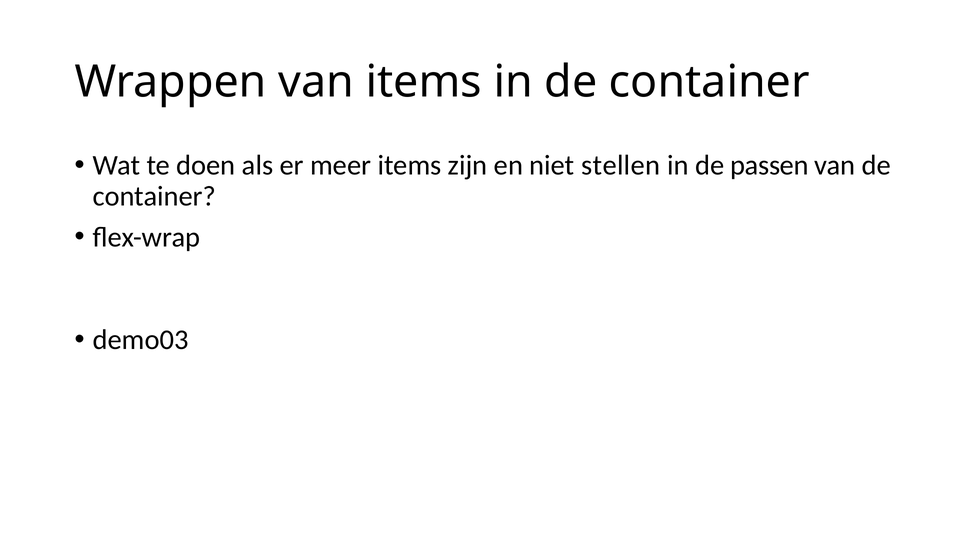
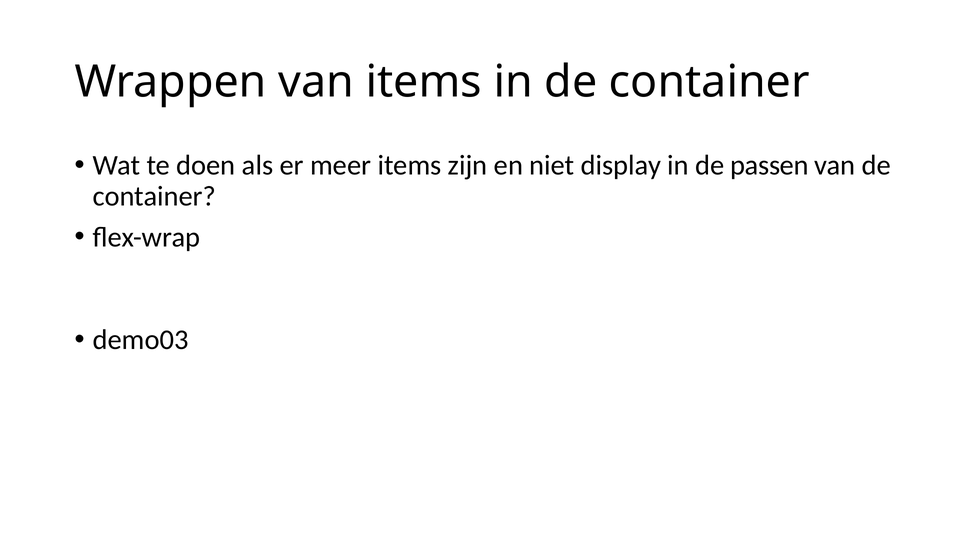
stellen: stellen -> display (621, 165)
